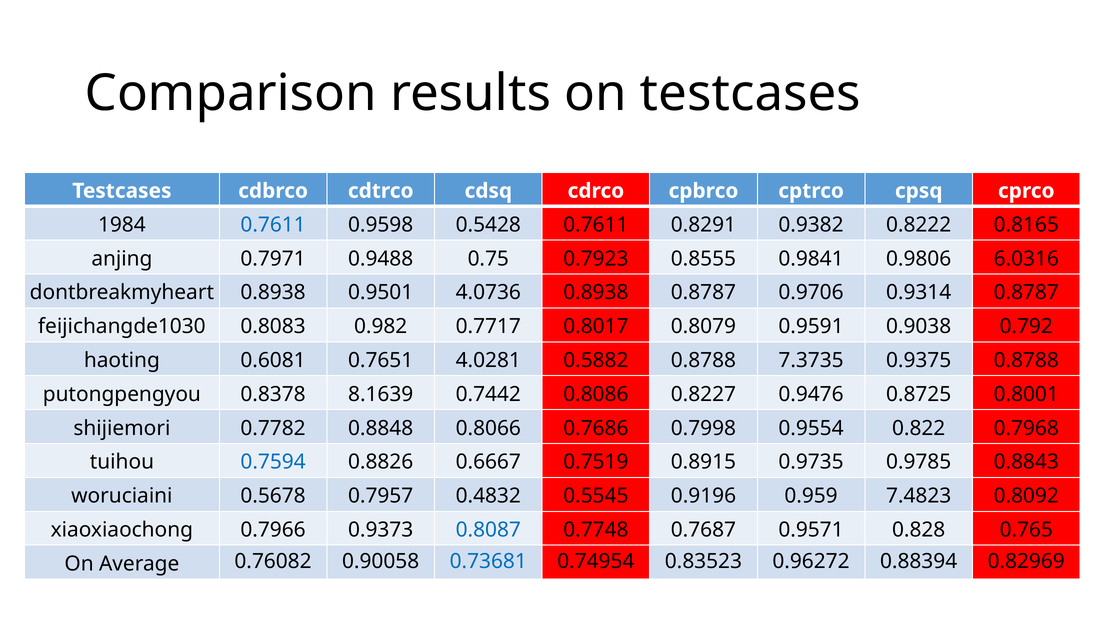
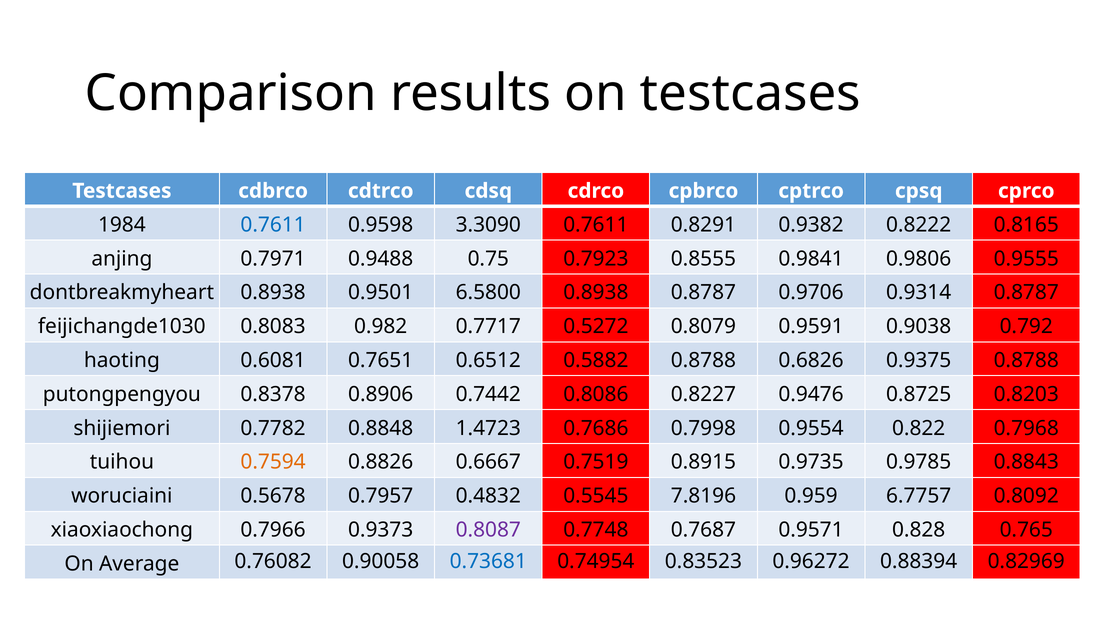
0.5428: 0.5428 -> 3.3090 (488, 225)
6.0316: 6.0316 -> 0.9555 (1026, 259)
4.0736: 4.0736 -> 6.5800 (488, 292)
0.8017: 0.8017 -> 0.5272 (596, 326)
4.0281: 4.0281 -> 0.6512 (488, 360)
7.3735: 7.3735 -> 0.6826 (811, 360)
8.1639: 8.1639 -> 0.8906 (381, 394)
0.8001: 0.8001 -> 0.8203 (1026, 394)
0.8066: 0.8066 -> 1.4723 (488, 428)
0.7594 colour: blue -> orange (273, 462)
0.9196: 0.9196 -> 7.8196 (703, 496)
7.4823: 7.4823 -> 6.7757 (919, 496)
0.8087 colour: blue -> purple (488, 530)
